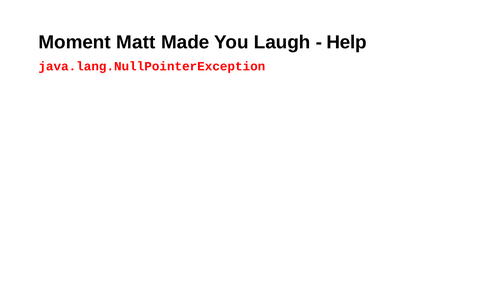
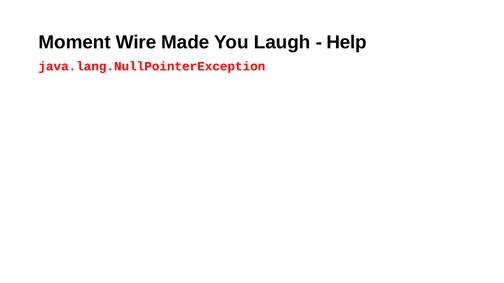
Matt: Matt -> Wire (136, 42)
